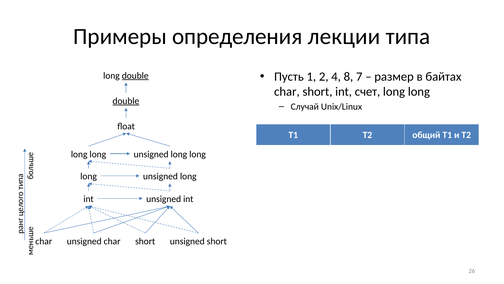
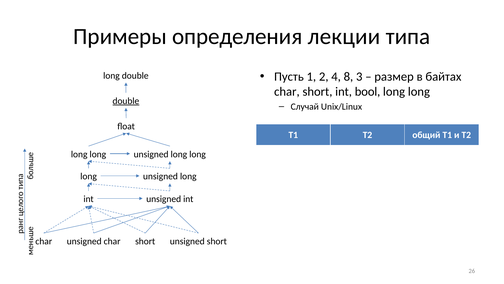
7: 7 -> 3 (359, 76)
double underline: present -> none (135, 76)
счет: счет -> bool (368, 92)
